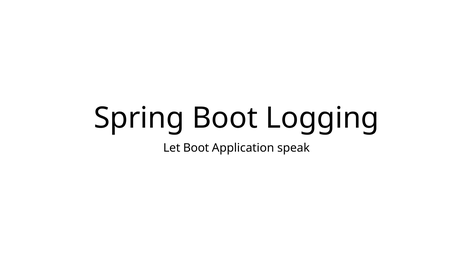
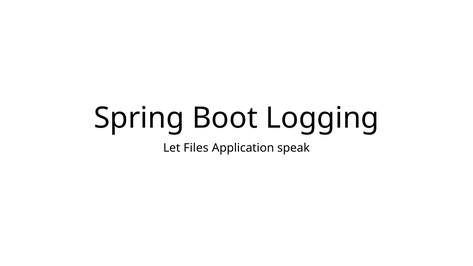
Let Boot: Boot -> Files (196, 148)
